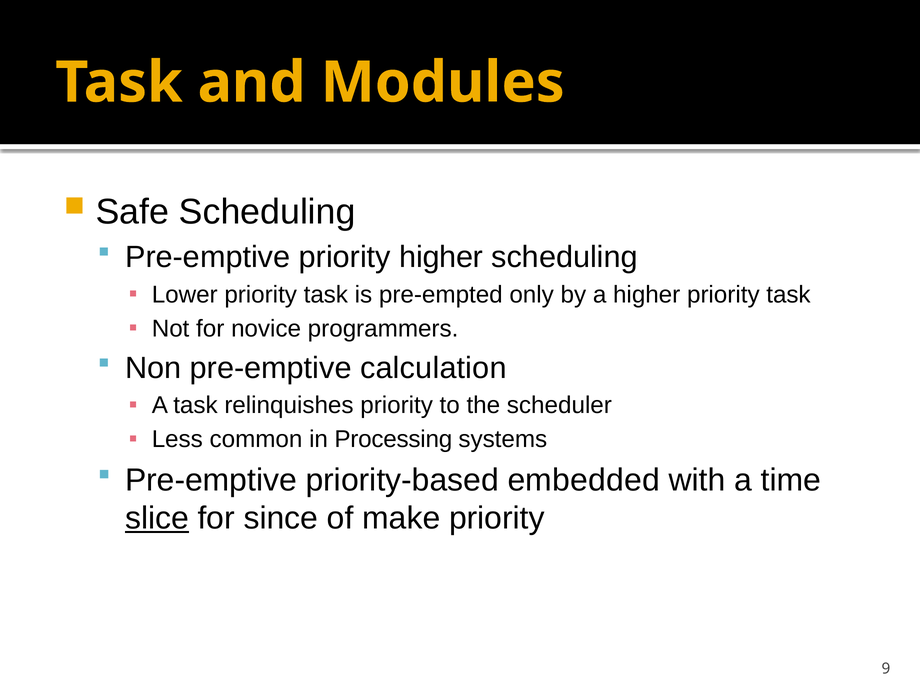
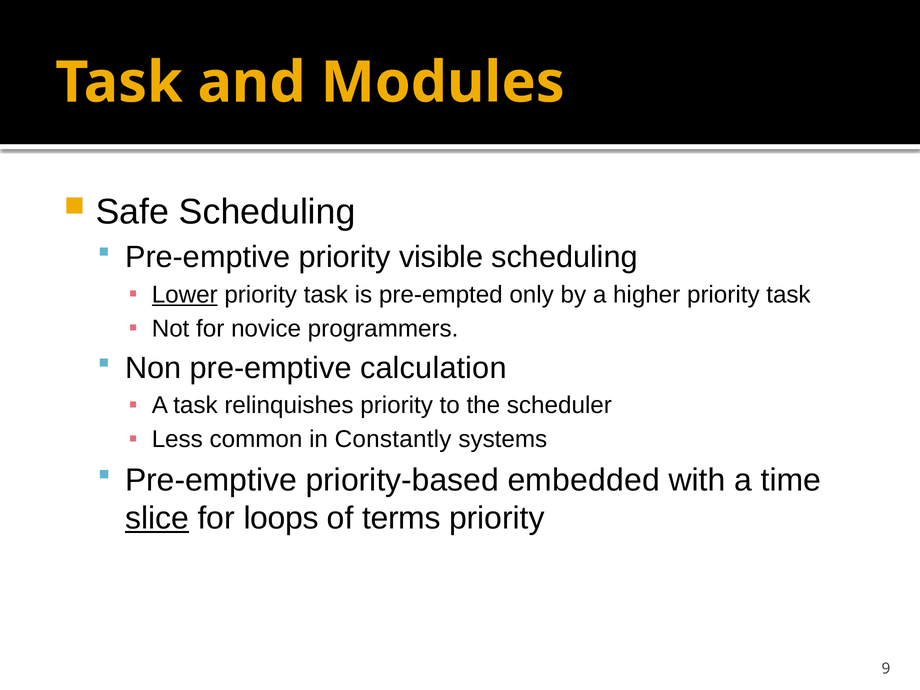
priority higher: higher -> visible (441, 257)
Lower underline: none -> present (185, 295)
Processing: Processing -> Constantly (393, 439)
since: since -> loops (281, 518)
make: make -> terms (401, 518)
